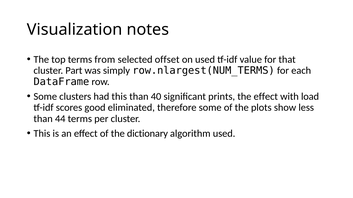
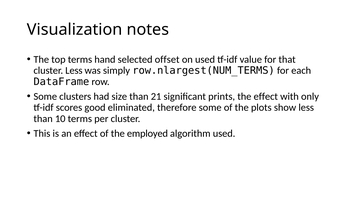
from: from -> hand (105, 60)
cluster Part: Part -> Less (74, 71)
had this: this -> size (119, 97)
40: 40 -> 21 (156, 97)
load: load -> only (310, 97)
44: 44 -> 10 (60, 119)
dictionary: dictionary -> employed (147, 134)
